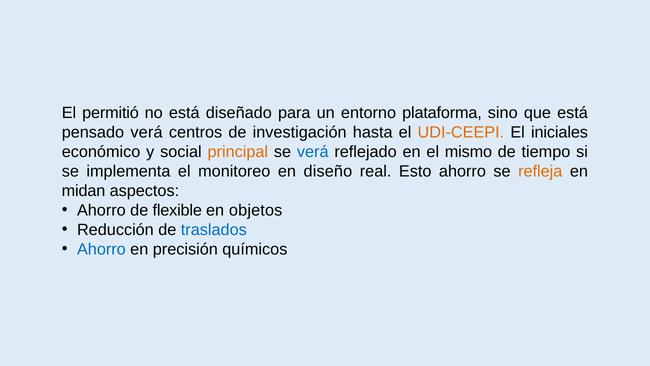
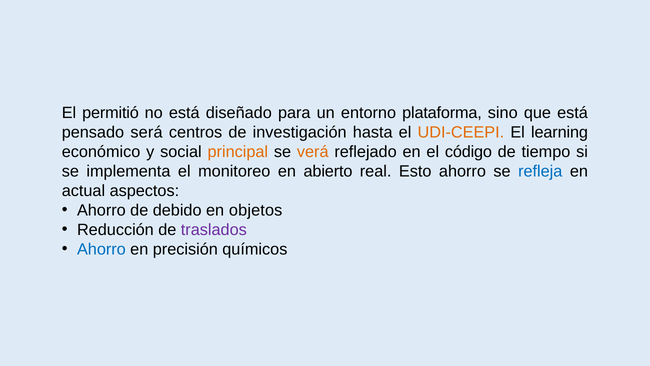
pensado verá: verá -> será (146, 132)
iniciales: iniciales -> learning (560, 132)
verá colour: blue -> orange (313, 152)
mismo: mismo -> código (468, 152)
diseño: diseño -> abierto (328, 171)
refleja colour: orange -> blue (540, 171)
midan: midan -> actual (83, 191)
flexible: flexible -> debido (177, 210)
traslados colour: blue -> purple (214, 230)
